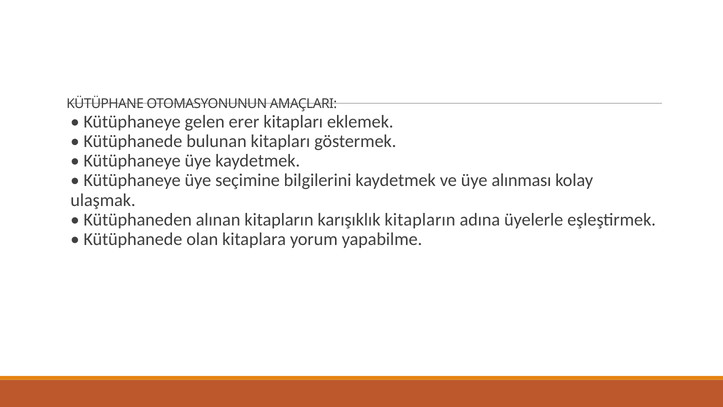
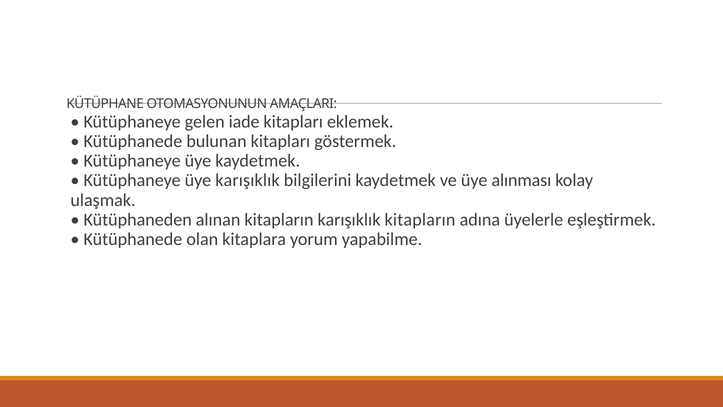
erer: erer -> iade (244, 122)
üye seçimine: seçimine -> karışıklık (247, 180)
